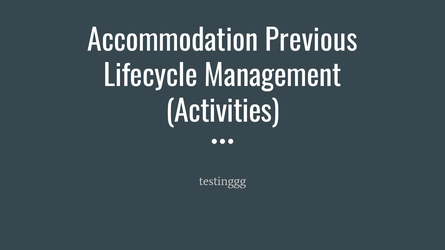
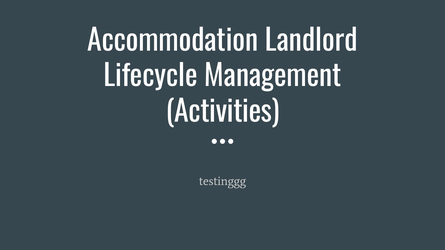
Previous: Previous -> Landlord (311, 41)
